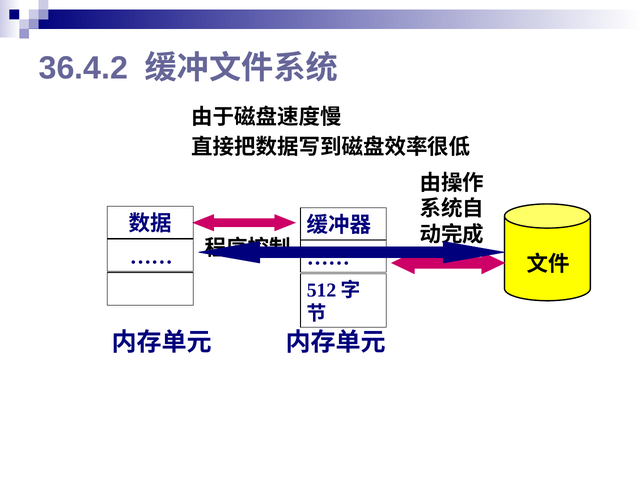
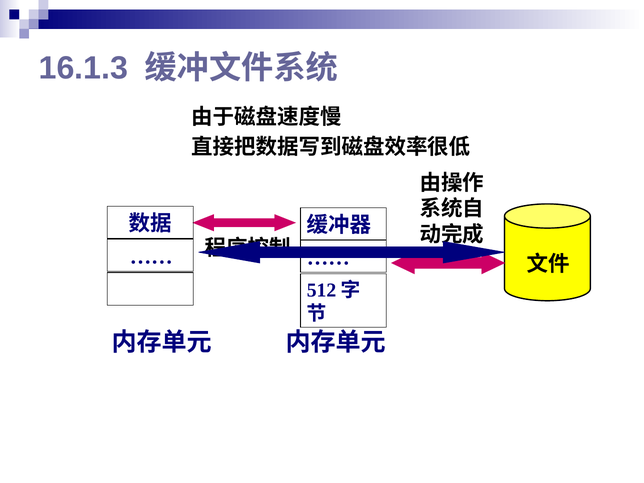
36.4.2: 36.4.2 -> 16.1.3 (83, 68)
